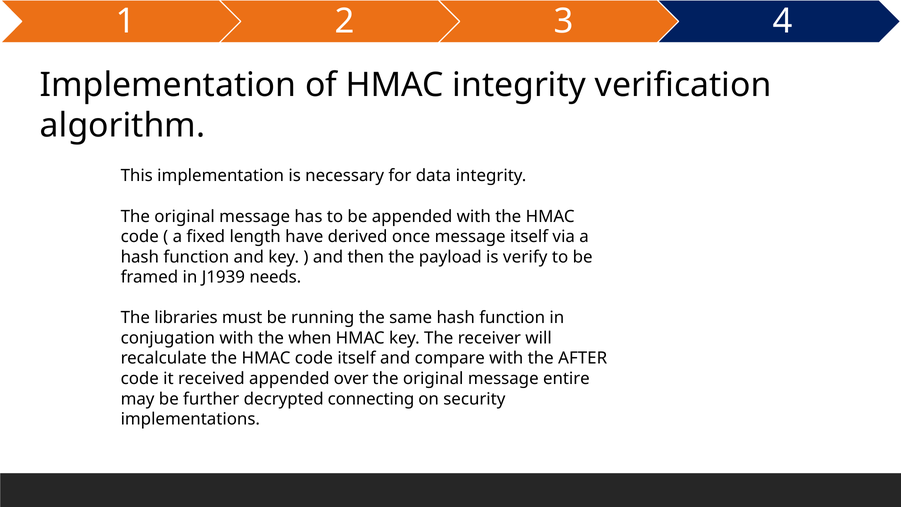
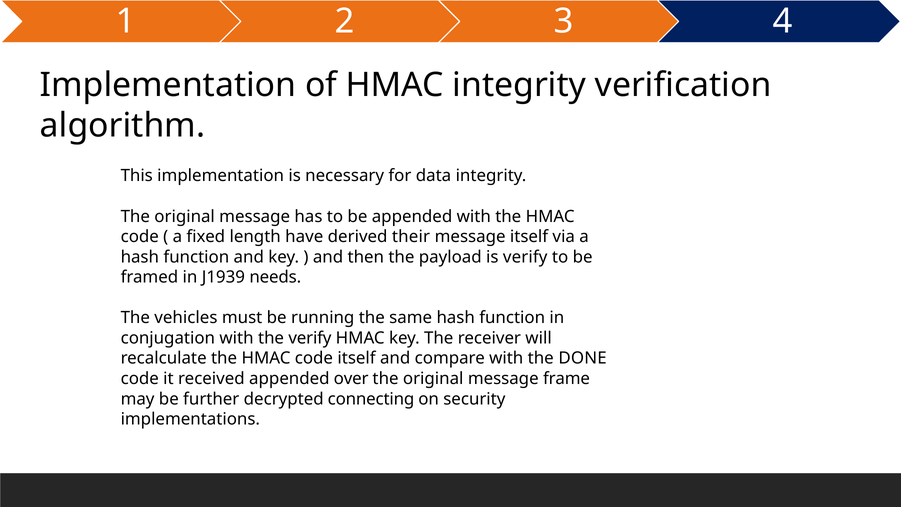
once: once -> their (411, 237)
libraries: libraries -> vehicles (186, 318)
the when: when -> verify (310, 338)
AFTER: AFTER -> DONE (583, 358)
entire: entire -> frame (566, 379)
